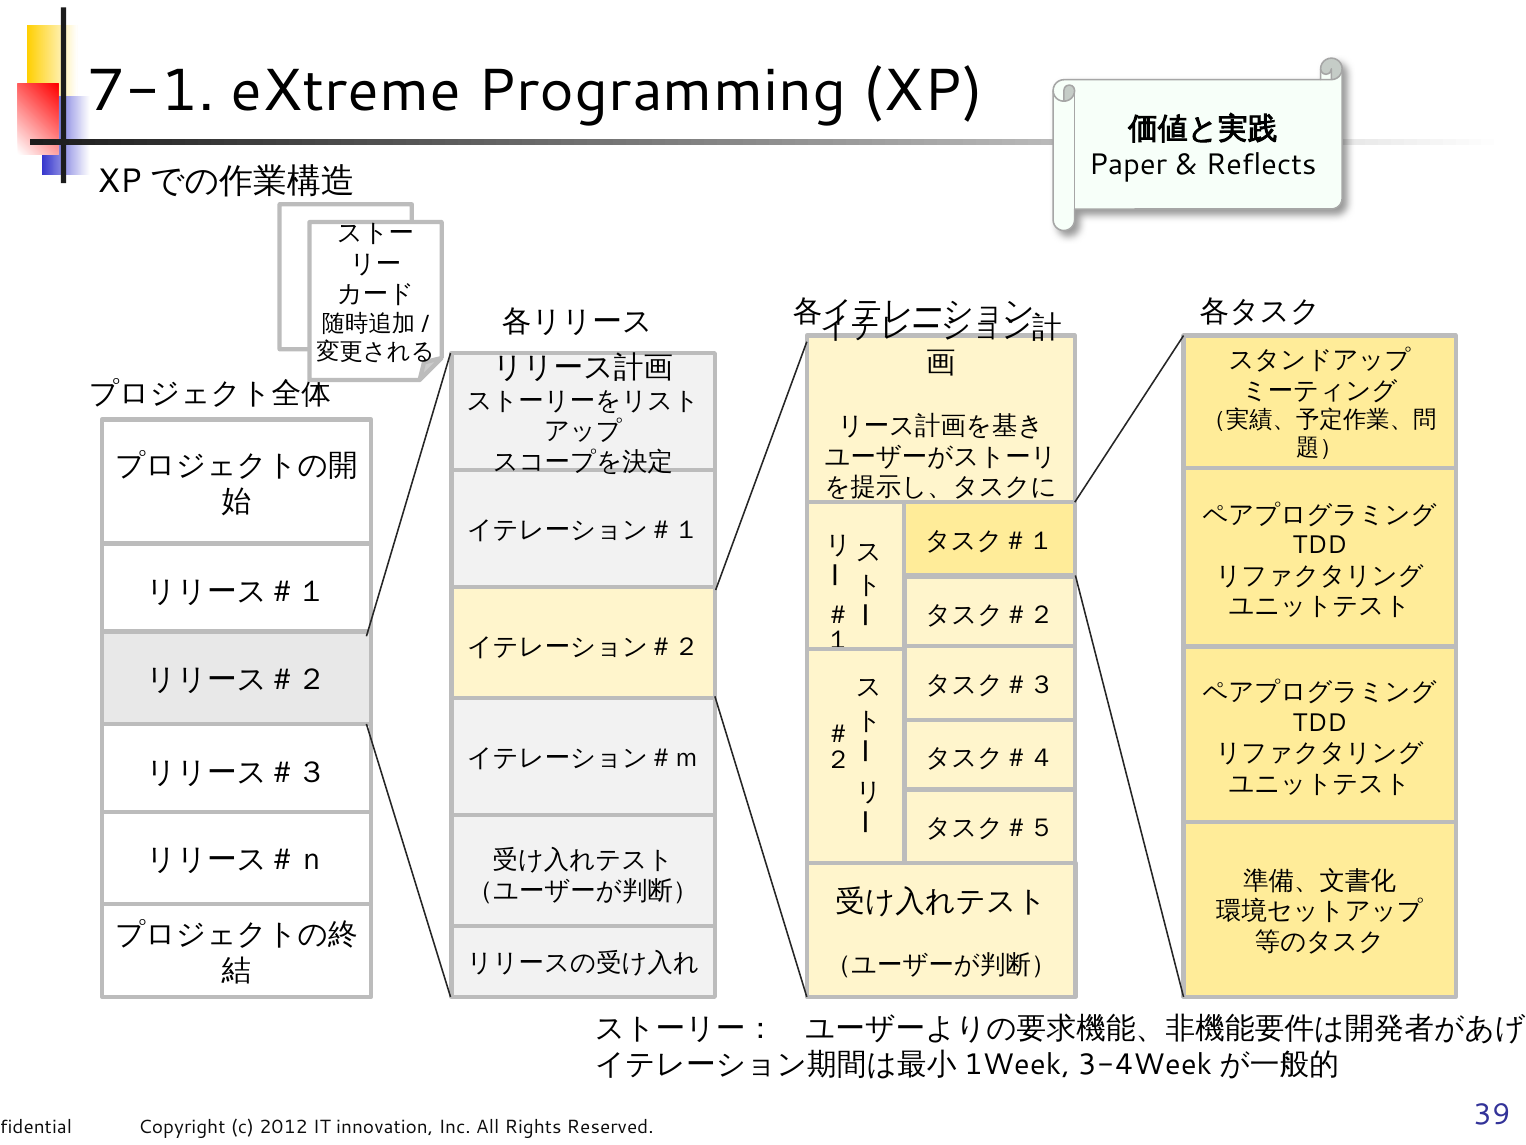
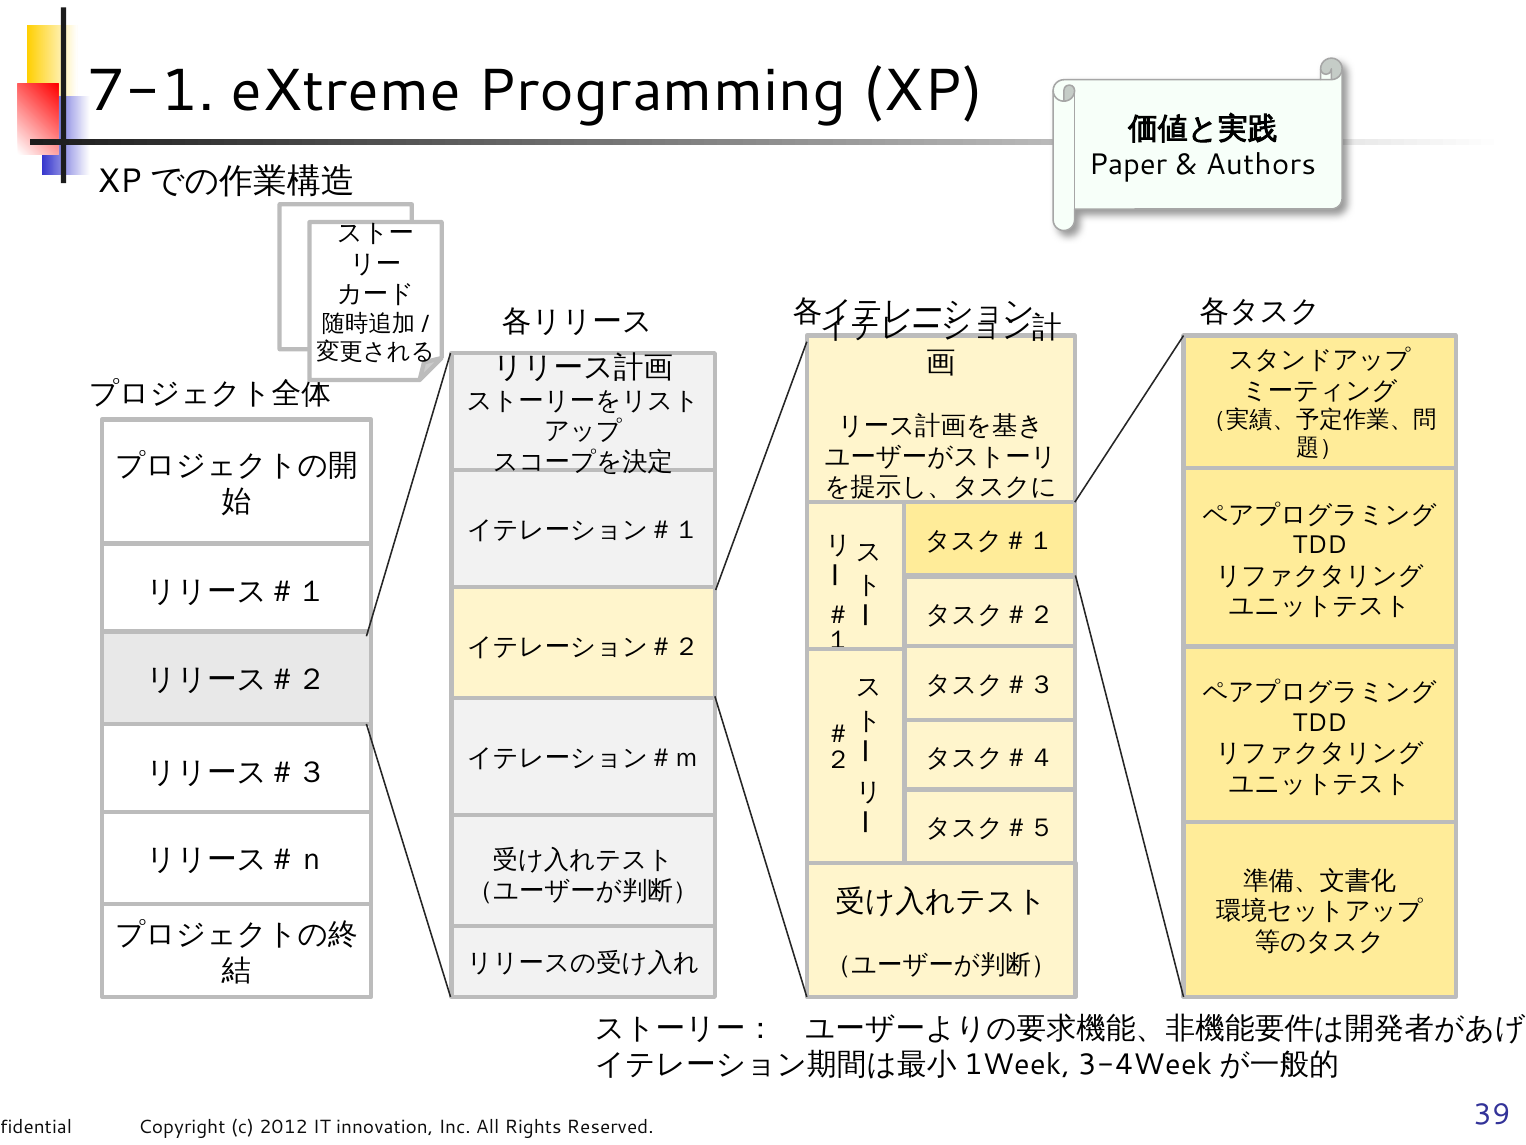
Reflects: Reflects -> Authors (1261, 164)
